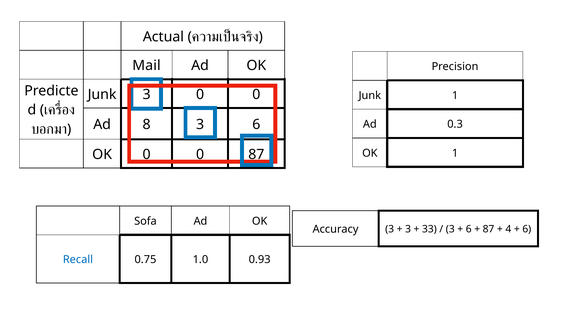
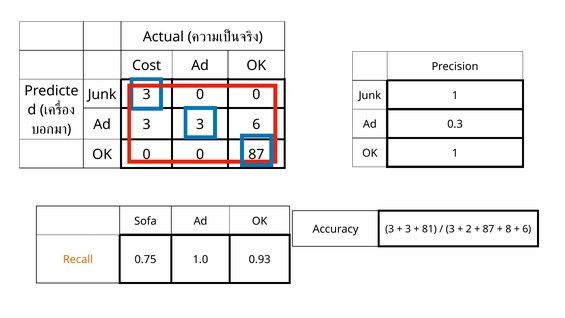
Mail: Mail -> Cost (147, 66)
Ad 8: 8 -> 3 (147, 124)
33: 33 -> 81 (429, 229)
6: 6 -> 2 (469, 229)
4: 4 -> 8 (508, 229)
Recall colour: blue -> orange (78, 259)
